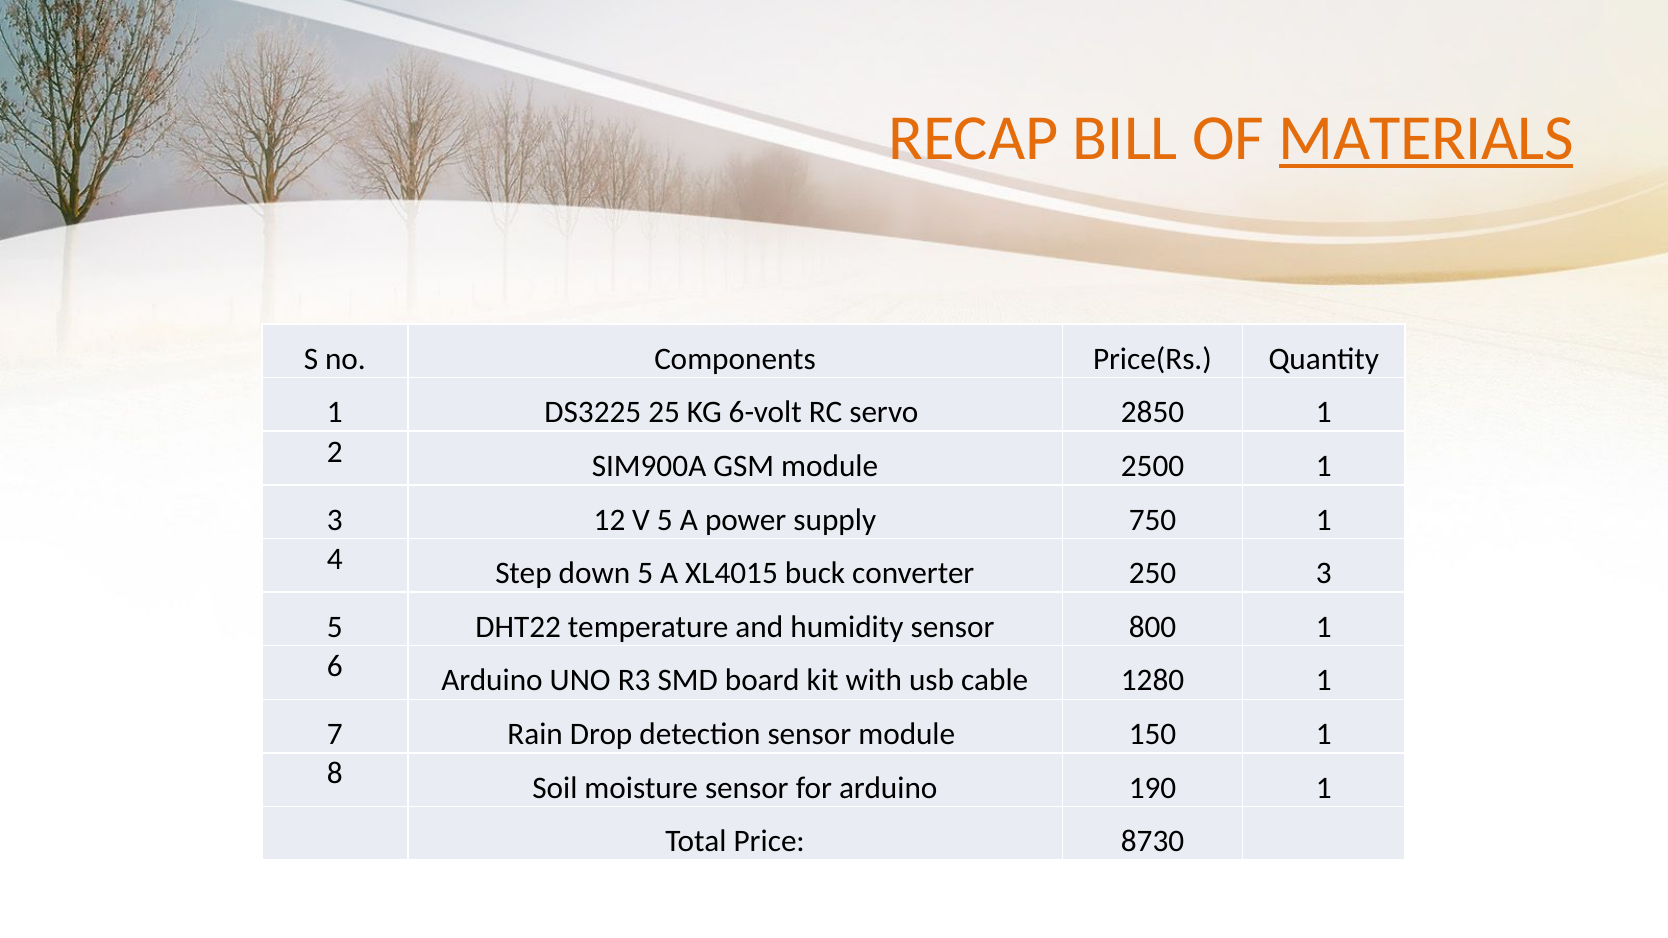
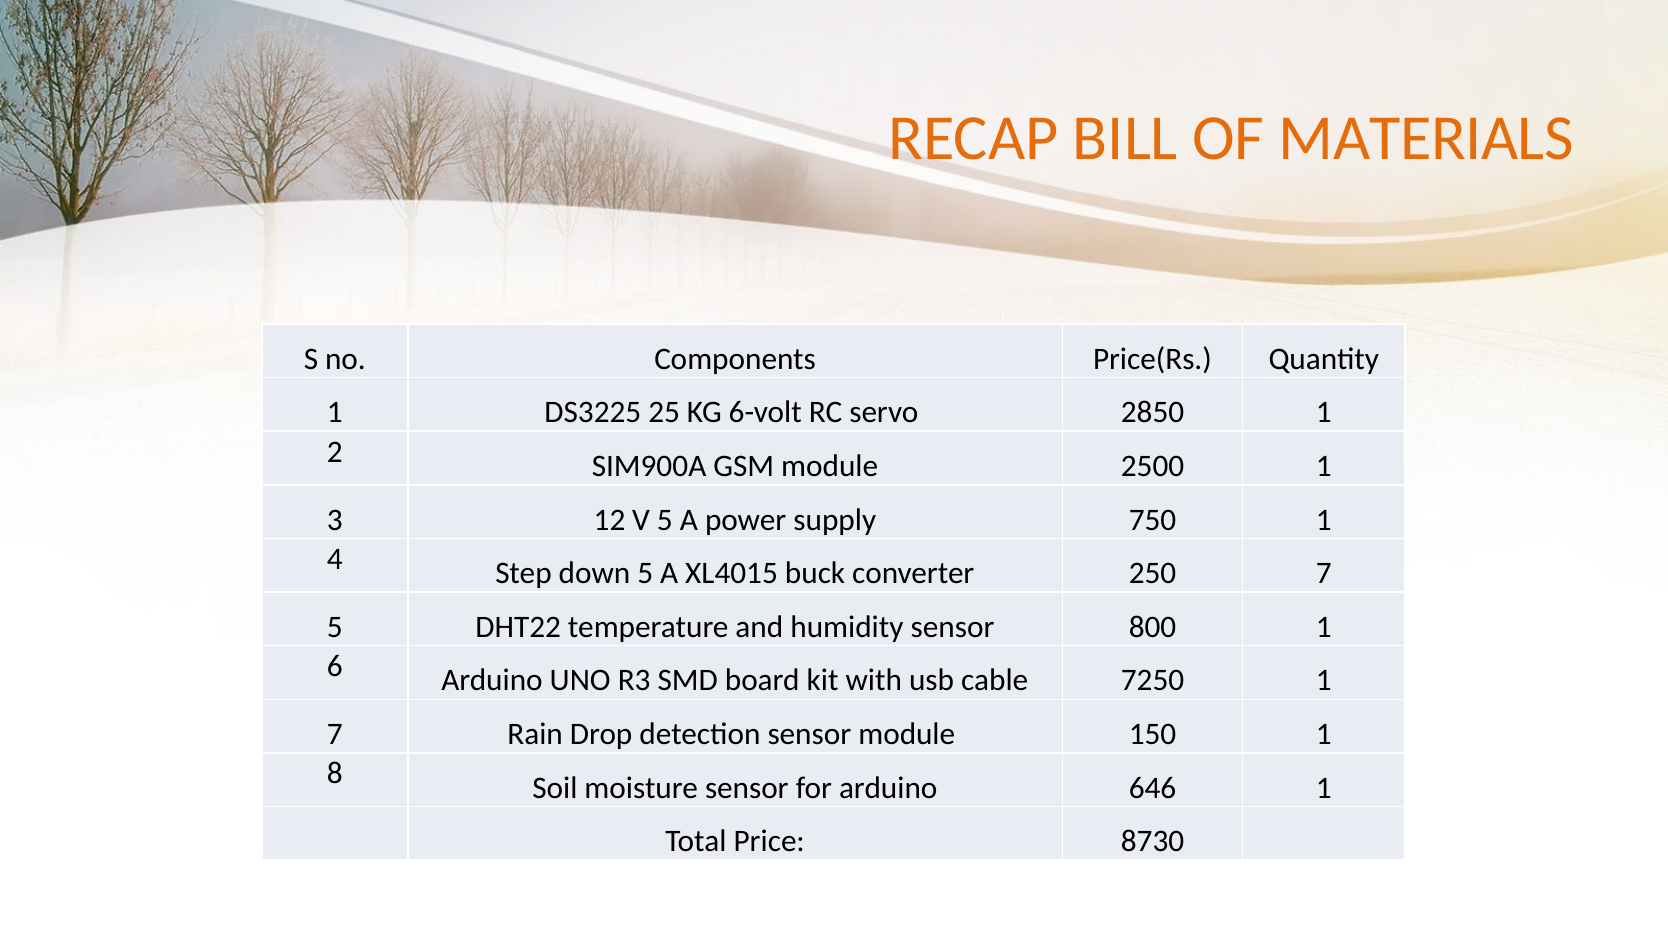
MATERIALS underline: present -> none (1426, 139)
250 3: 3 -> 7 (1324, 574)
1280: 1280 -> 7250 (1153, 681)
190: 190 -> 646 (1153, 788)
